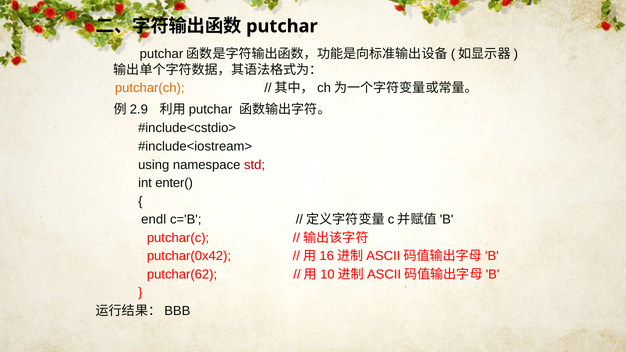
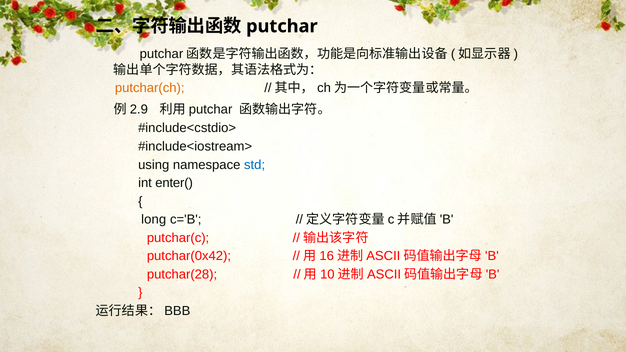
std colour: red -> blue (255, 165)
endl: endl -> long (154, 220)
putchar(62: putchar(62 -> putchar(28 (182, 274)
